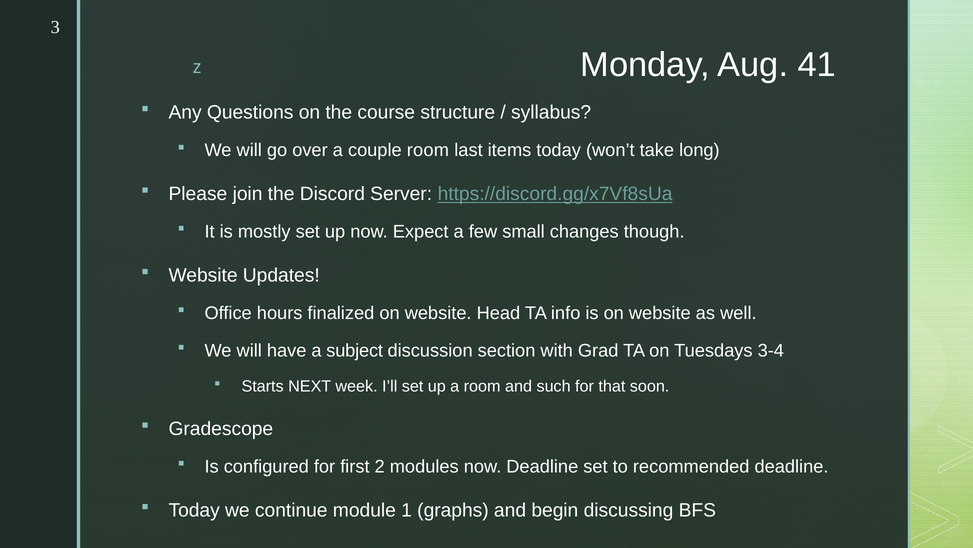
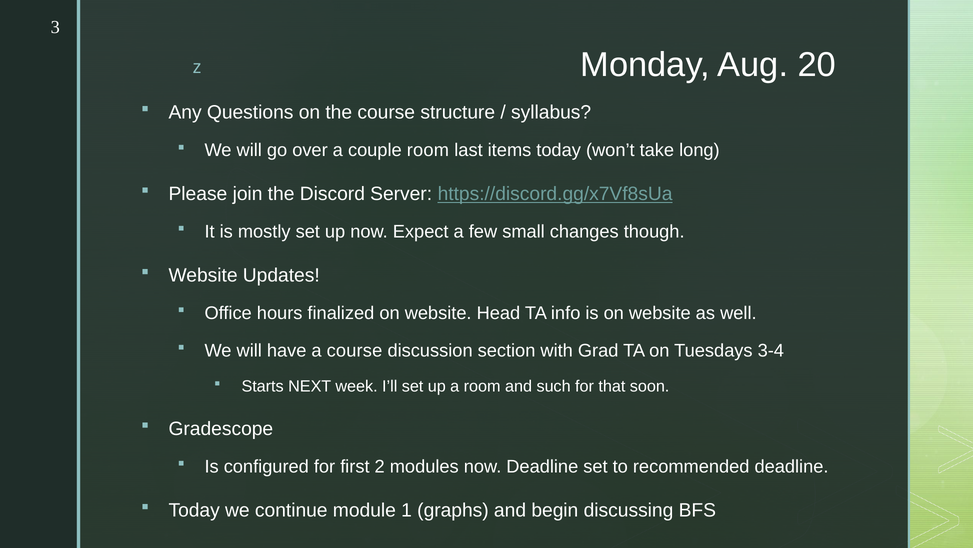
41: 41 -> 20 (817, 65)
a subject: subject -> course (354, 350)
